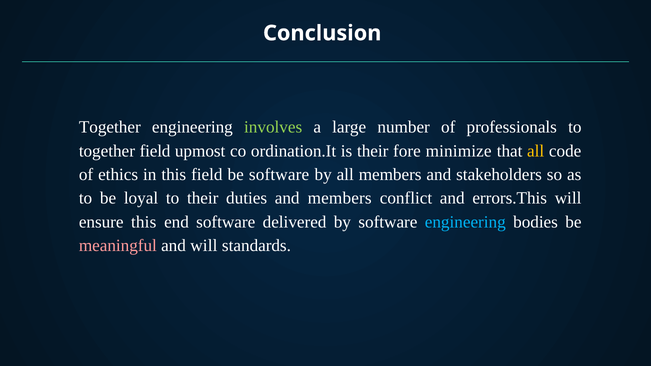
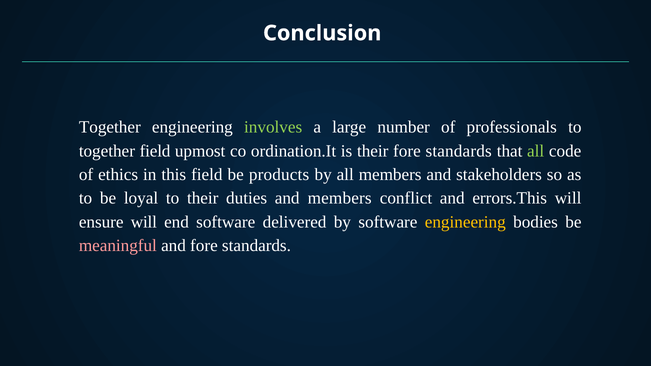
their fore minimize: minimize -> standards (459, 151)
all colour: yellow -> light green (536, 151)
be software: software -> products (279, 175)
ensure this: this -> will (144, 222)
engineering colour: light blue -> yellow (465, 222)
and will: will -> fore (204, 246)
